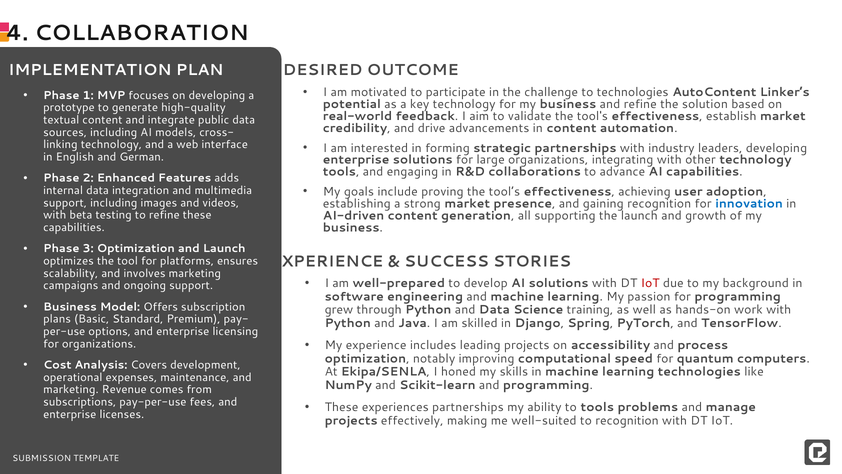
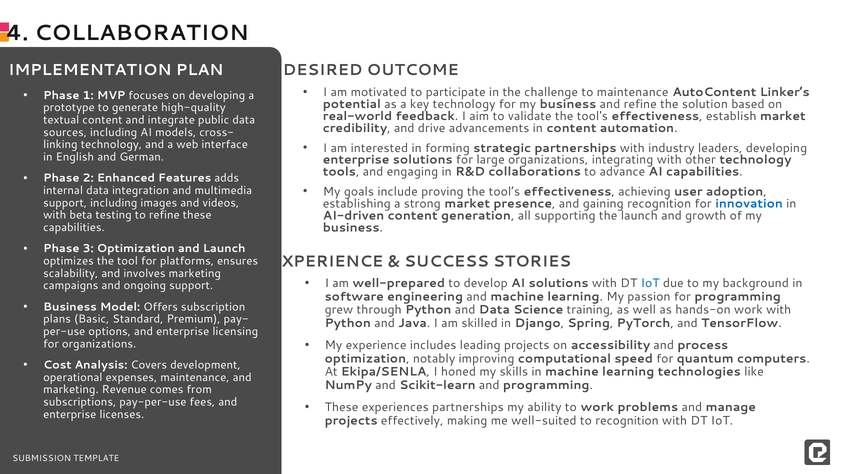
to technologies: technologies -> maintenance (633, 92)
IoT colour: red -> blue (650, 283)
to tools: tools -> work (597, 407)
